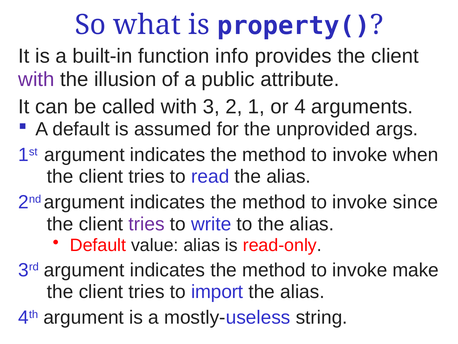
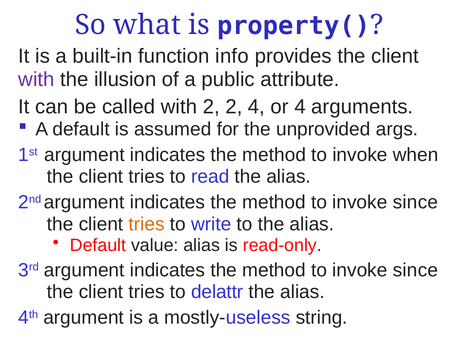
with 3: 3 -> 2 (211, 107)
2 1: 1 -> 4 (256, 107)
tries colour: purple -> orange (147, 224)
make: make -> since (415, 270)
import: import -> delattr (217, 291)
